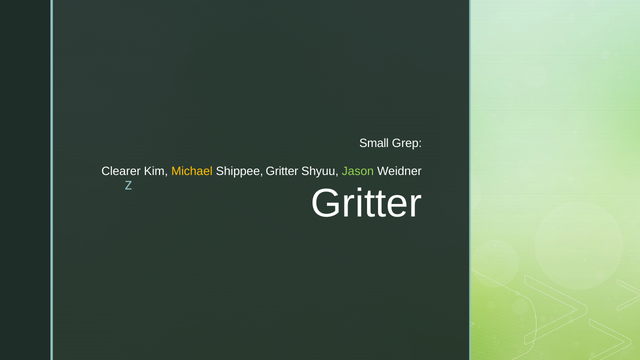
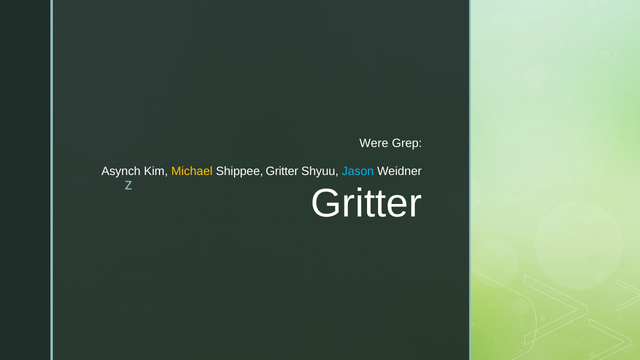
Small: Small -> Were (374, 143)
Clearer: Clearer -> Asynch (121, 171)
Jason colour: light green -> light blue (358, 171)
